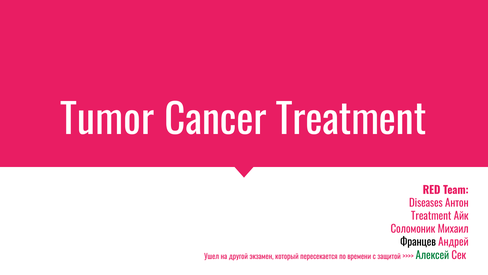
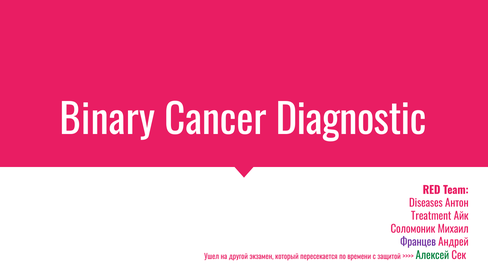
Tumor: Tumor -> Binary (107, 120)
Cancer Treatment: Treatment -> Diagnostic (351, 120)
Францев colour: black -> purple (418, 242)
